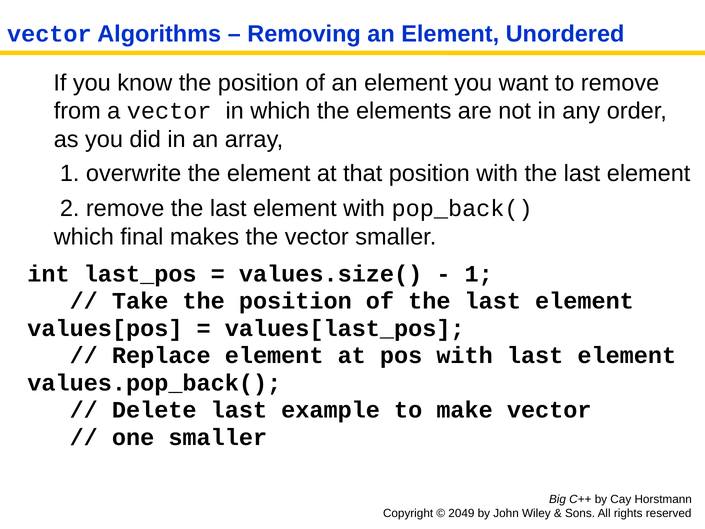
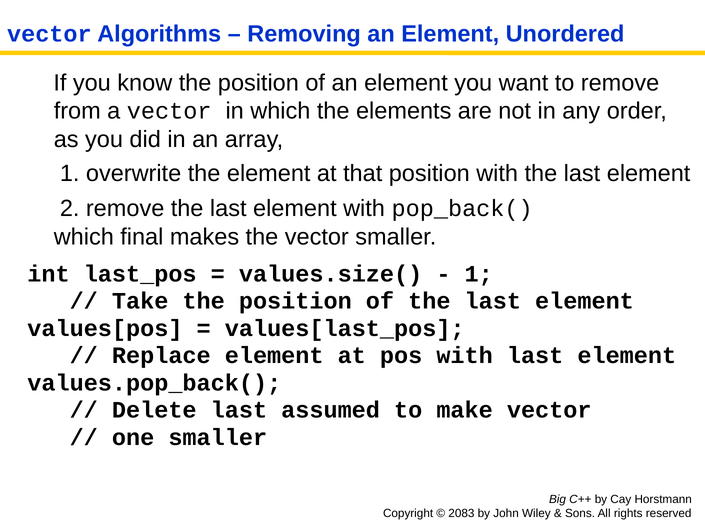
example: example -> assumed (331, 410)
2049: 2049 -> 2083 (461, 513)
